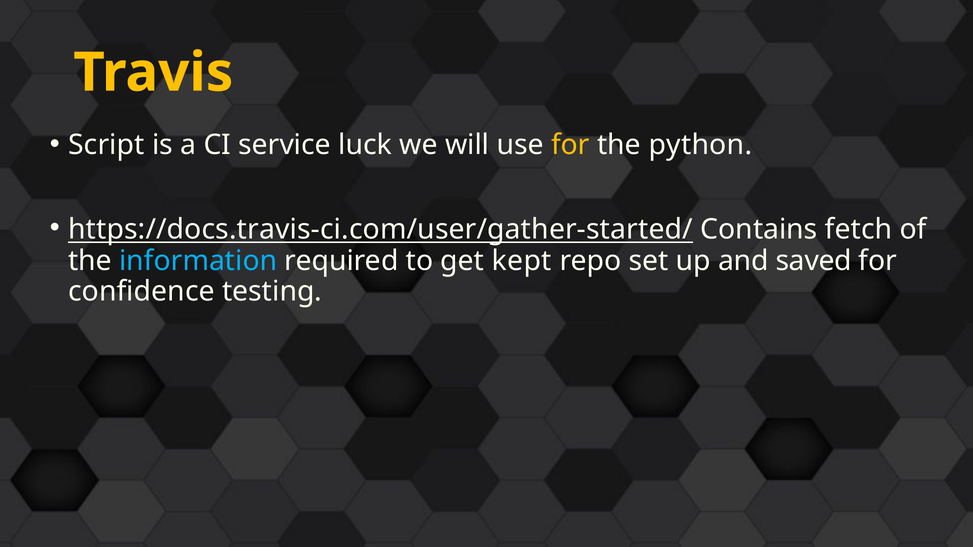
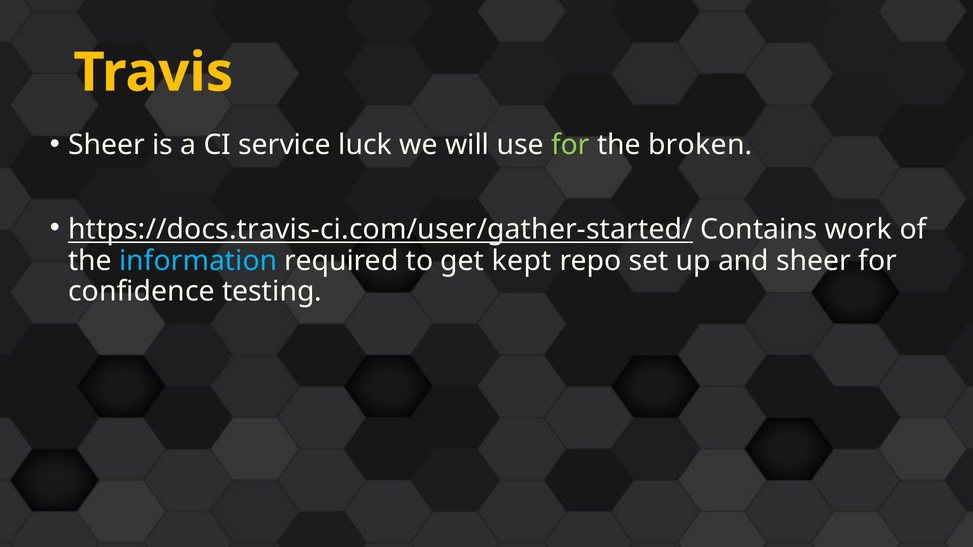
Script: Script -> Sheer (106, 145)
for colour: yellow -> light green (570, 145)
python: python -> broken (700, 145)
fetch: fetch -> work (858, 230)
and saved: saved -> sheer (814, 261)
